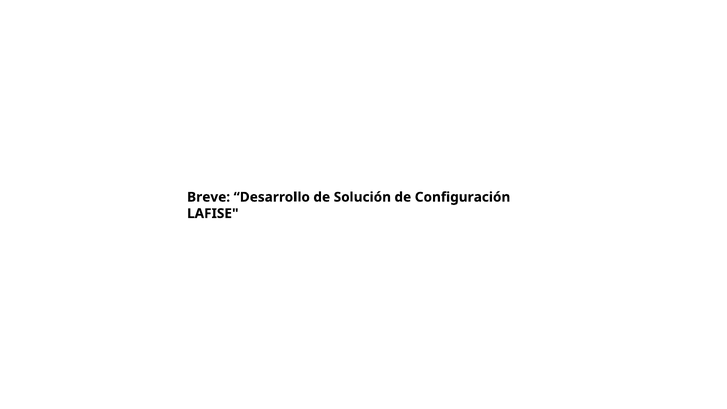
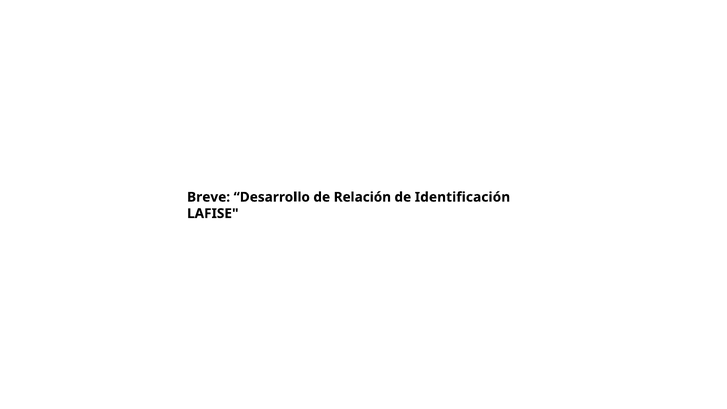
Solución: Solución -> Relación (362, 197)
Configuración: Configuración -> Identificación (462, 197)
